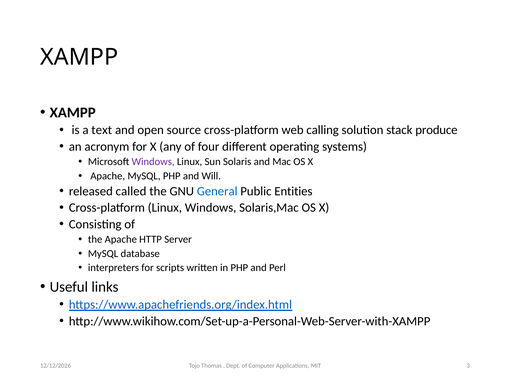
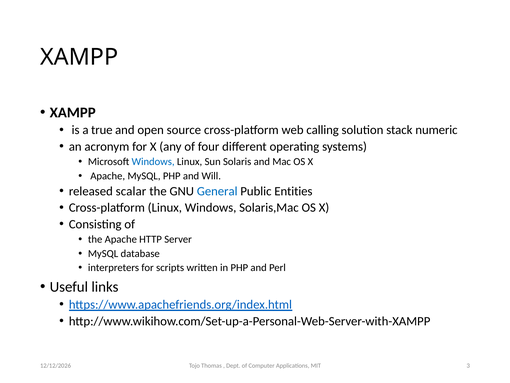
text: text -> true (102, 130)
produce: produce -> numeric (436, 130)
Windows colour: purple -> blue (153, 162)
called: called -> scalar (131, 191)
